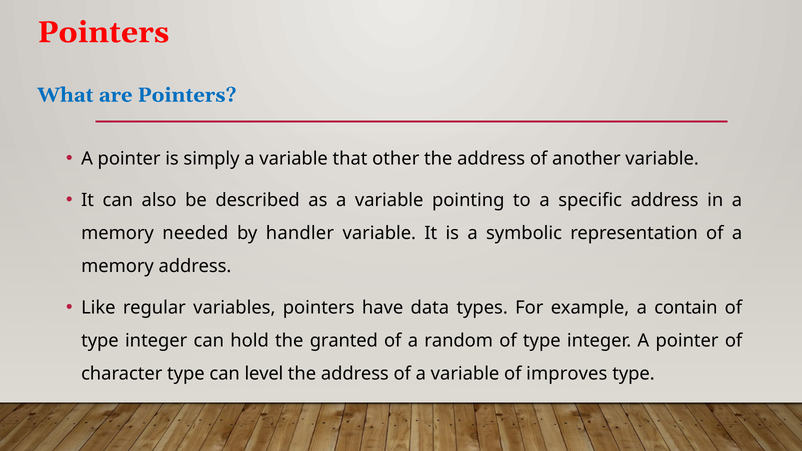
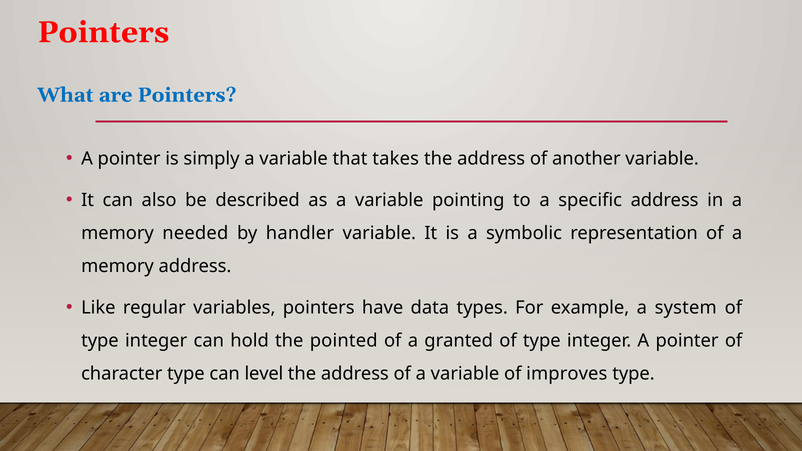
other: other -> takes (396, 159)
contain: contain -> system (686, 308)
granted: granted -> pointed (344, 341)
random: random -> granted (459, 341)
